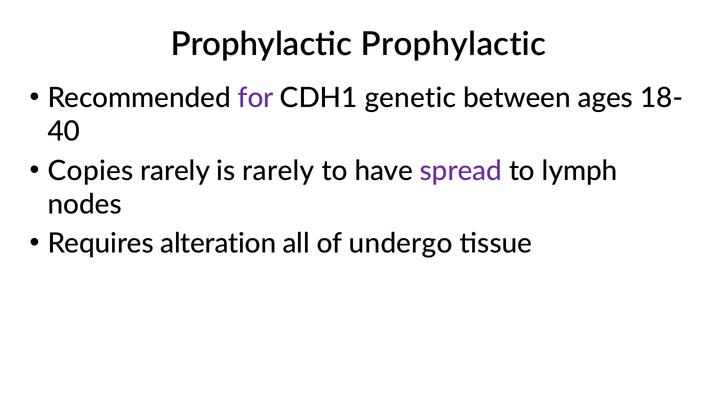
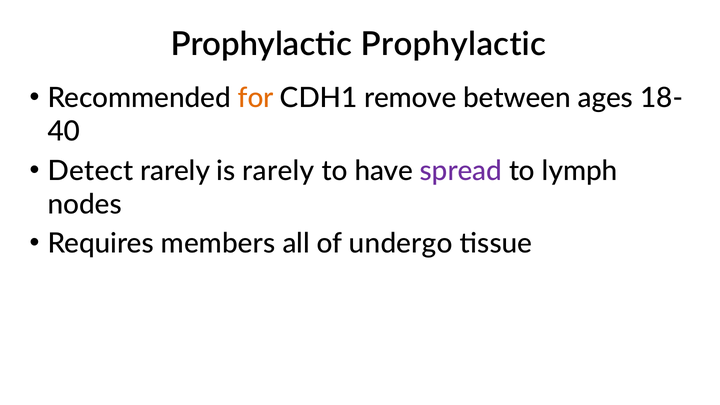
for colour: purple -> orange (256, 98)
genetic: genetic -> remove (411, 98)
Copies: Copies -> Detect (91, 171)
alteration: alteration -> members (218, 244)
